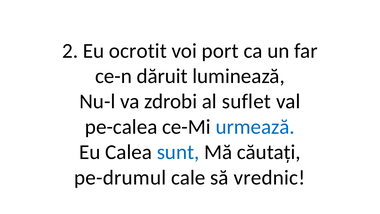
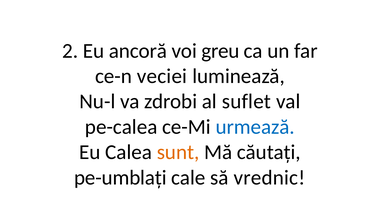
ocrotit: ocrotit -> ancoră (138, 51)
port: port -> greu (220, 51)
dăruit: dăruit -> veciei (162, 76)
sunt colour: blue -> orange (178, 152)
pe-drumul: pe-drumul -> pe-umblați (120, 177)
